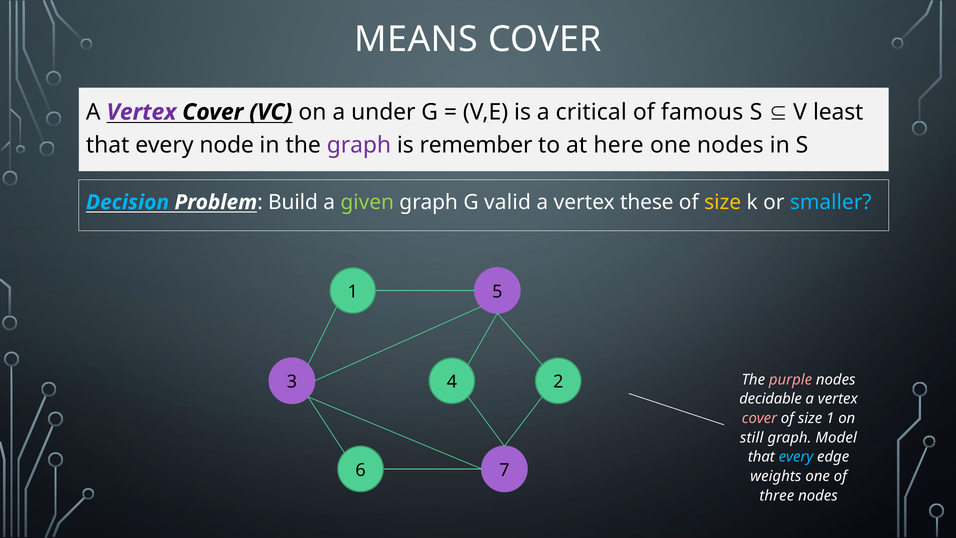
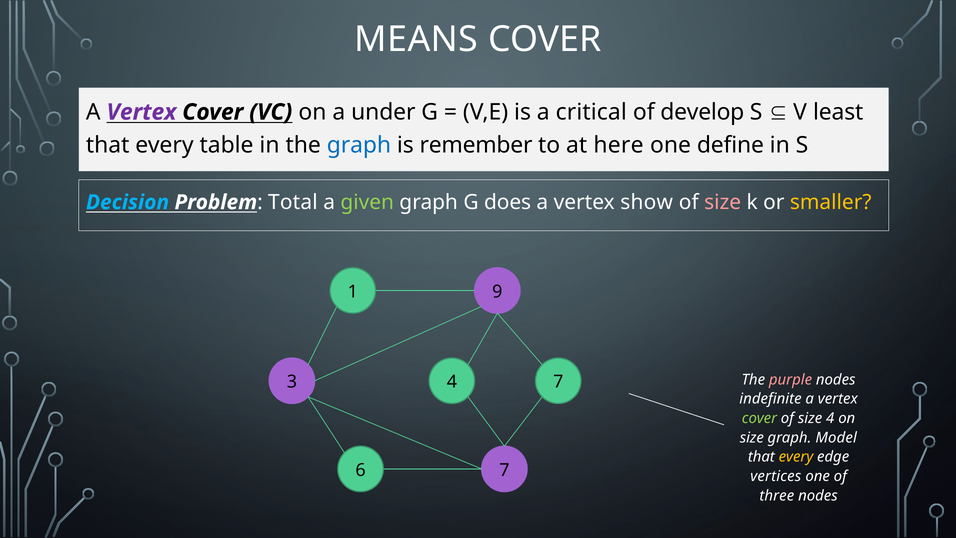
famous: famous -> develop (702, 112)
node: node -> table (227, 145)
graph colour: purple -> blue (359, 145)
one nodes: nodes -> define (730, 145)
Build: Build -> Total (293, 202)
valid: valid -> does (508, 202)
these: these -> show (647, 202)
size colour: yellow -> pink (723, 202)
smaller colour: light blue -> yellow (831, 202)
5: 5 -> 9 (497, 292)
4 2: 2 -> 7 (558, 382)
decidable: decidable -> indefinite (770, 399)
cover colour: pink -> light green (759, 418)
size 1: 1 -> 4 (830, 418)
still: still -> size (752, 437)
every colour: light blue -> yellow (796, 457)
weights: weights -> vertices (776, 476)
